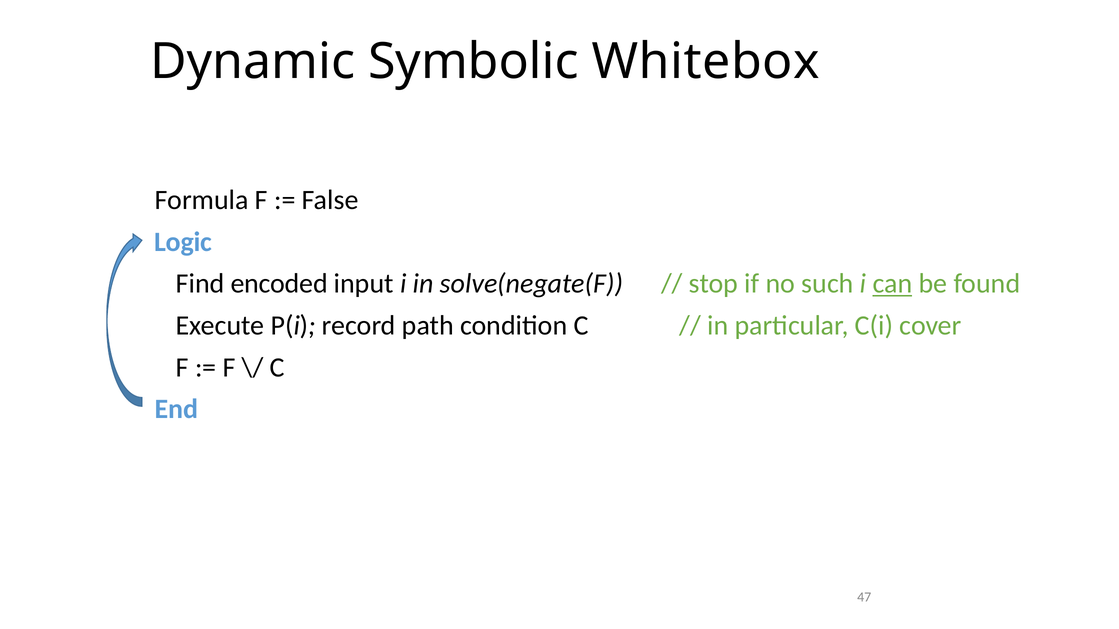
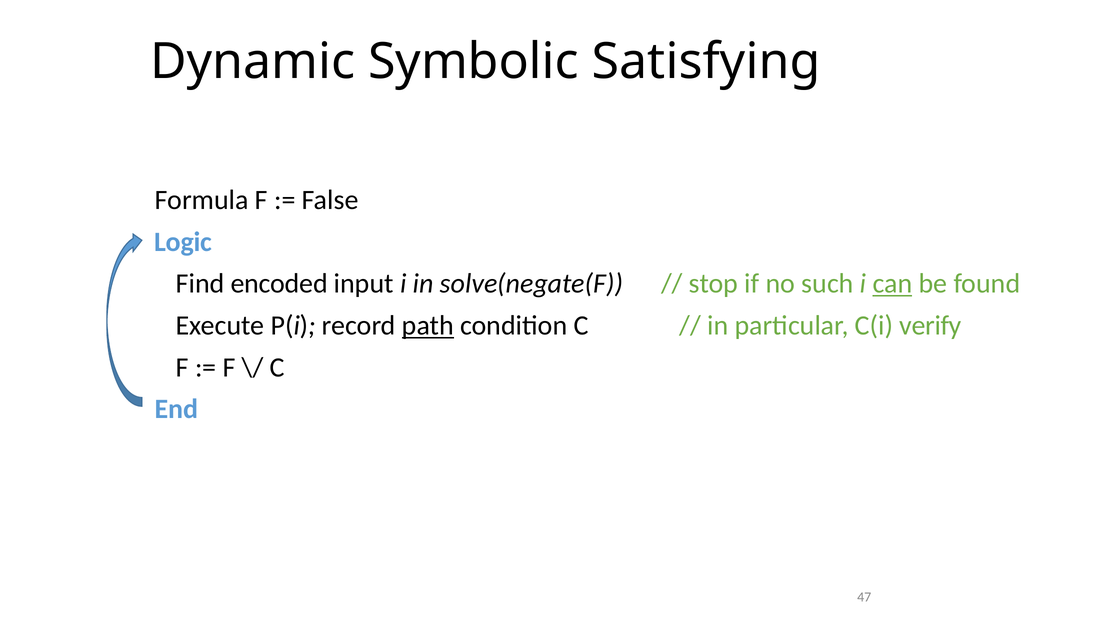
Whitebox: Whitebox -> Satisfying (706, 62)
path underline: none -> present (428, 326)
cover: cover -> verify (930, 326)
